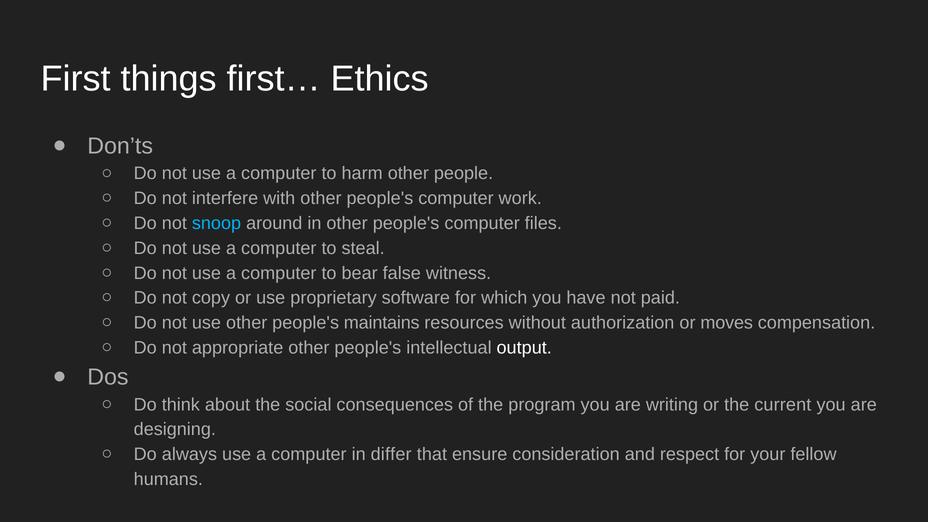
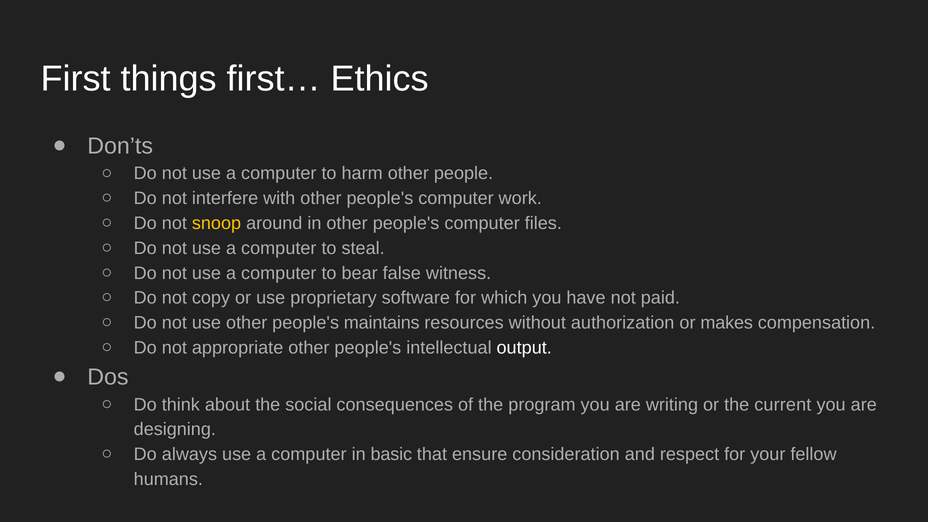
snoop colour: light blue -> yellow (217, 223)
moves: moves -> makes (727, 323)
differ: differ -> basic (391, 454)
